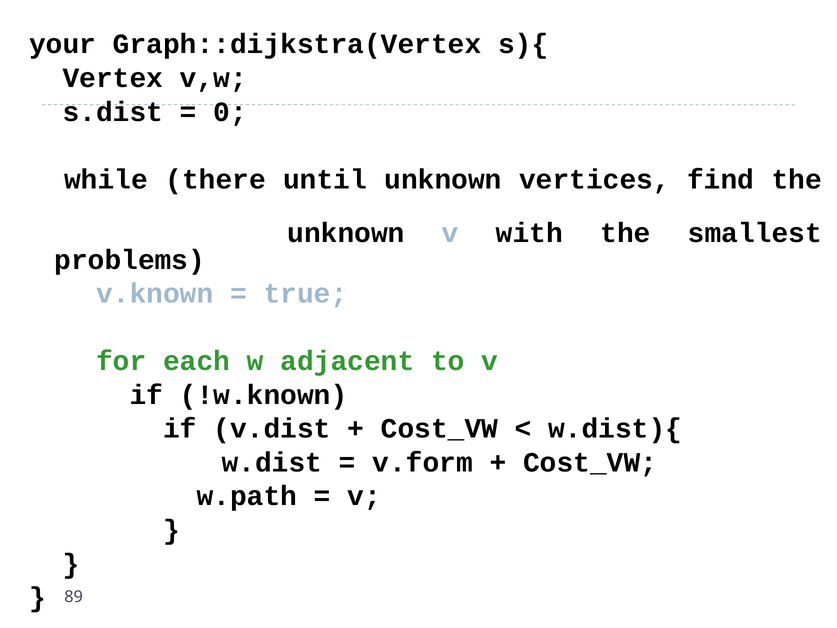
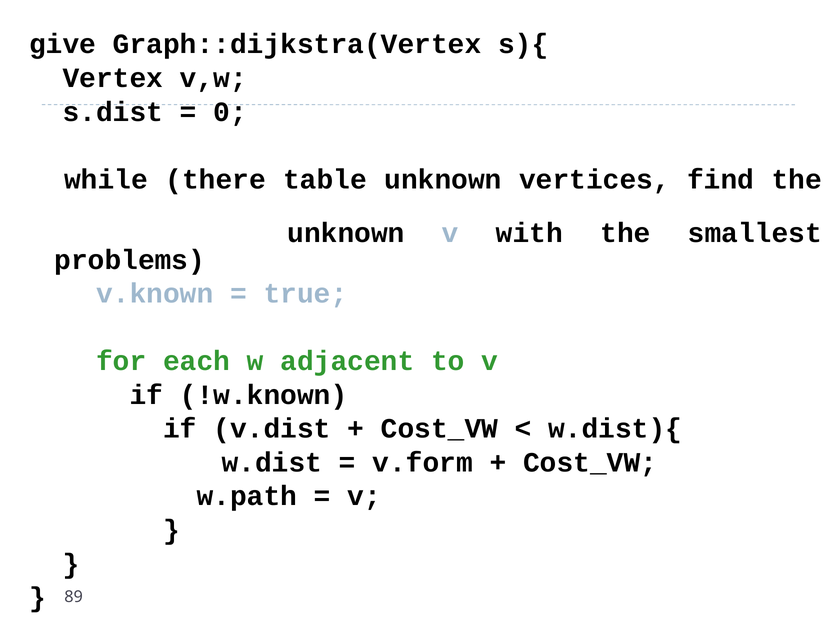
your: your -> give (63, 44)
until: until -> table (325, 179)
